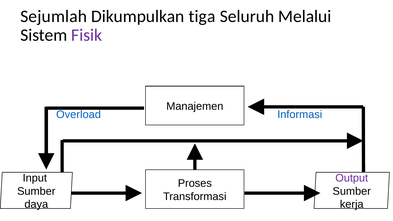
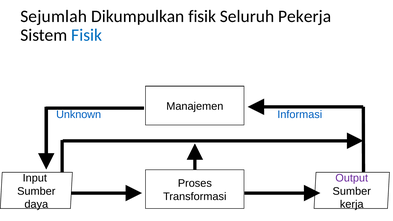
Dikumpulkan tiga: tiga -> fisik (202, 16)
Melalui: Melalui -> Pekerja (305, 16)
Fisik colour: purple -> blue (87, 35)
Overload: Overload -> Unknown (79, 115)
